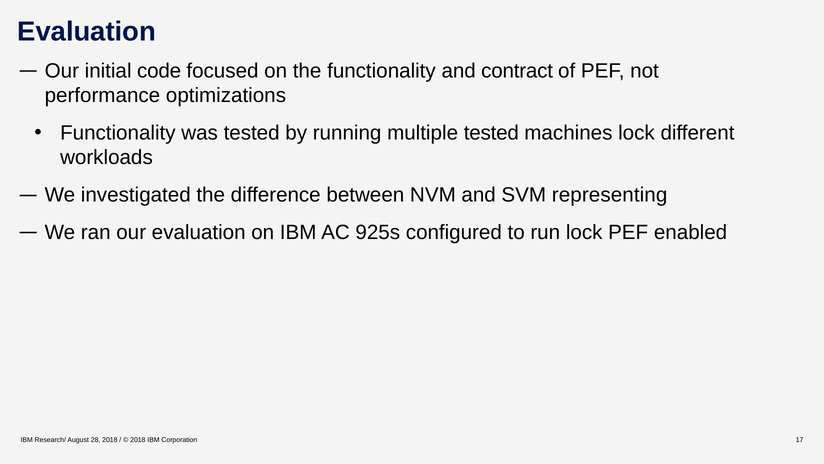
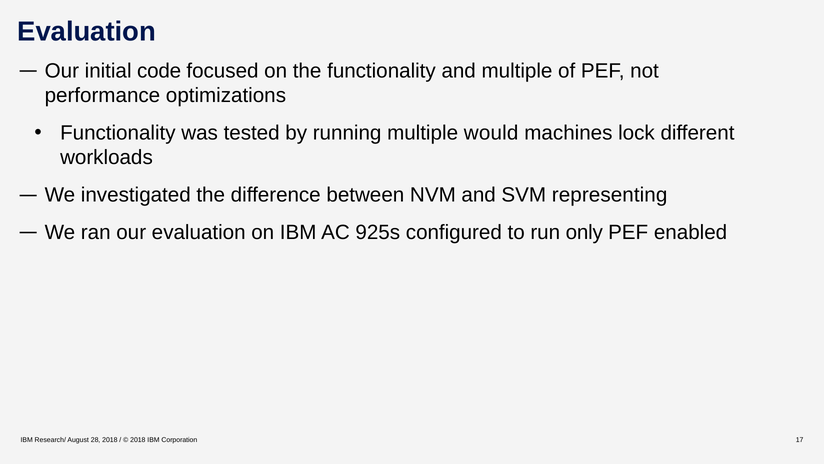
and contract: contract -> multiple (517, 71)
multiple tested: tested -> would (491, 133)
run lock: lock -> only (584, 232)
